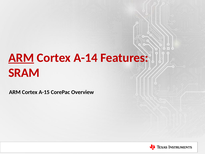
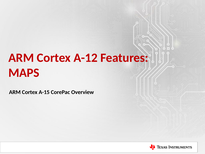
ARM underline: present -> none (21, 58)
A-14: A-14 -> A-12 (86, 58)
SRAM: SRAM -> MAPS (24, 73)
